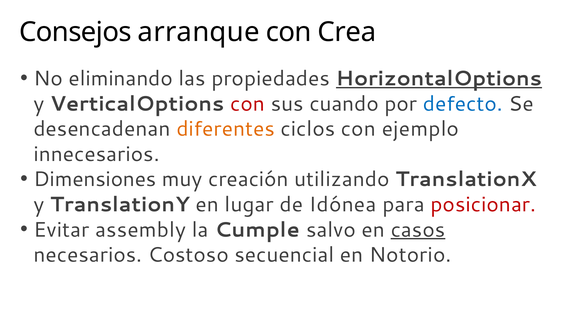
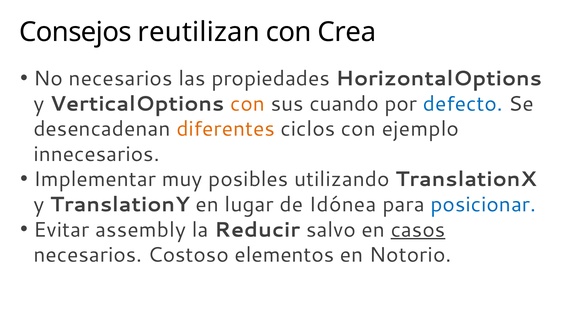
arranque: arranque -> reutilizan (199, 32)
No eliminando: eliminando -> necesarios (121, 79)
HorizontalOptions underline: present -> none (439, 79)
con colour: red -> orange (248, 104)
Dimensiones: Dimensiones -> Implementar (95, 180)
creación: creación -> posibles (248, 180)
posicionar colour: red -> blue (483, 205)
Cumple: Cumple -> Reducir (257, 230)
secuencial: secuencial -> elementos (284, 255)
